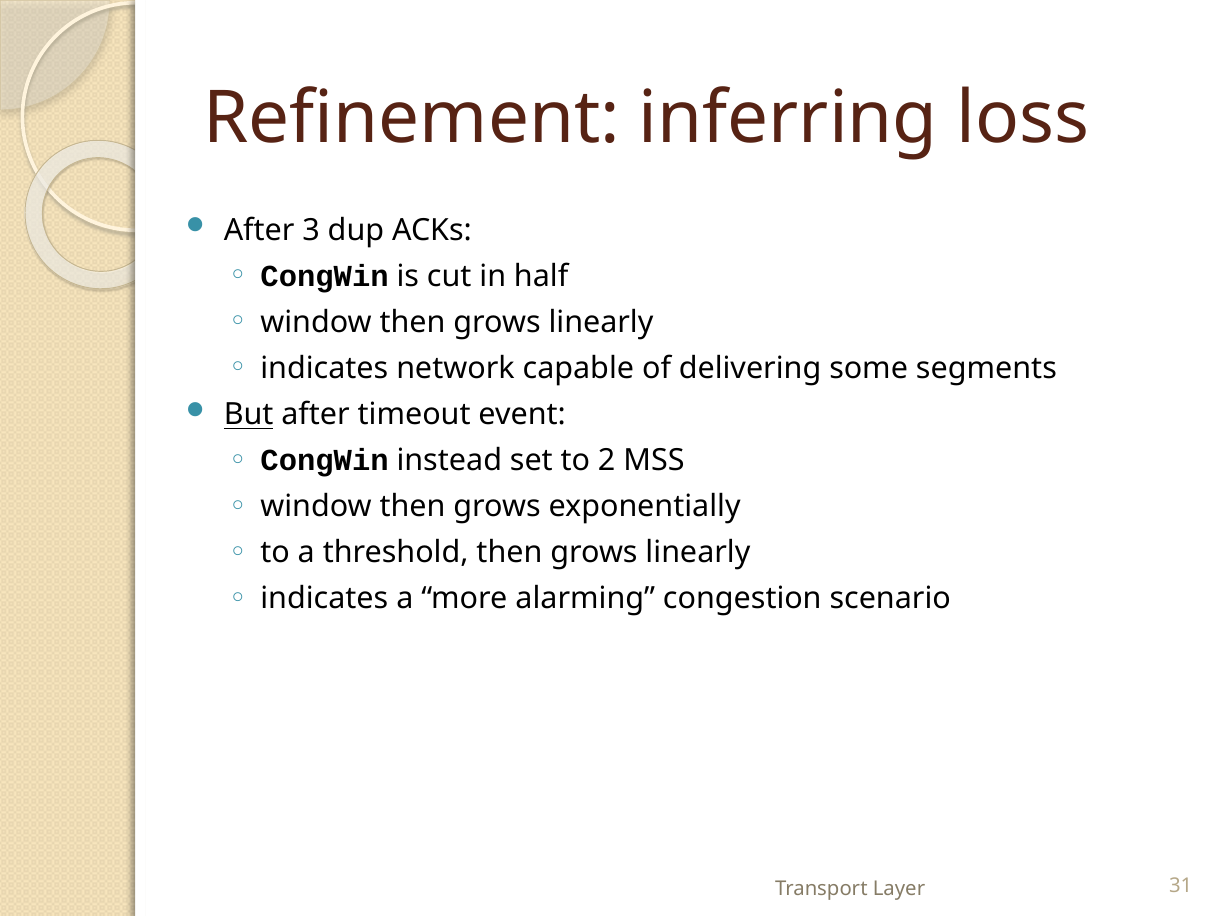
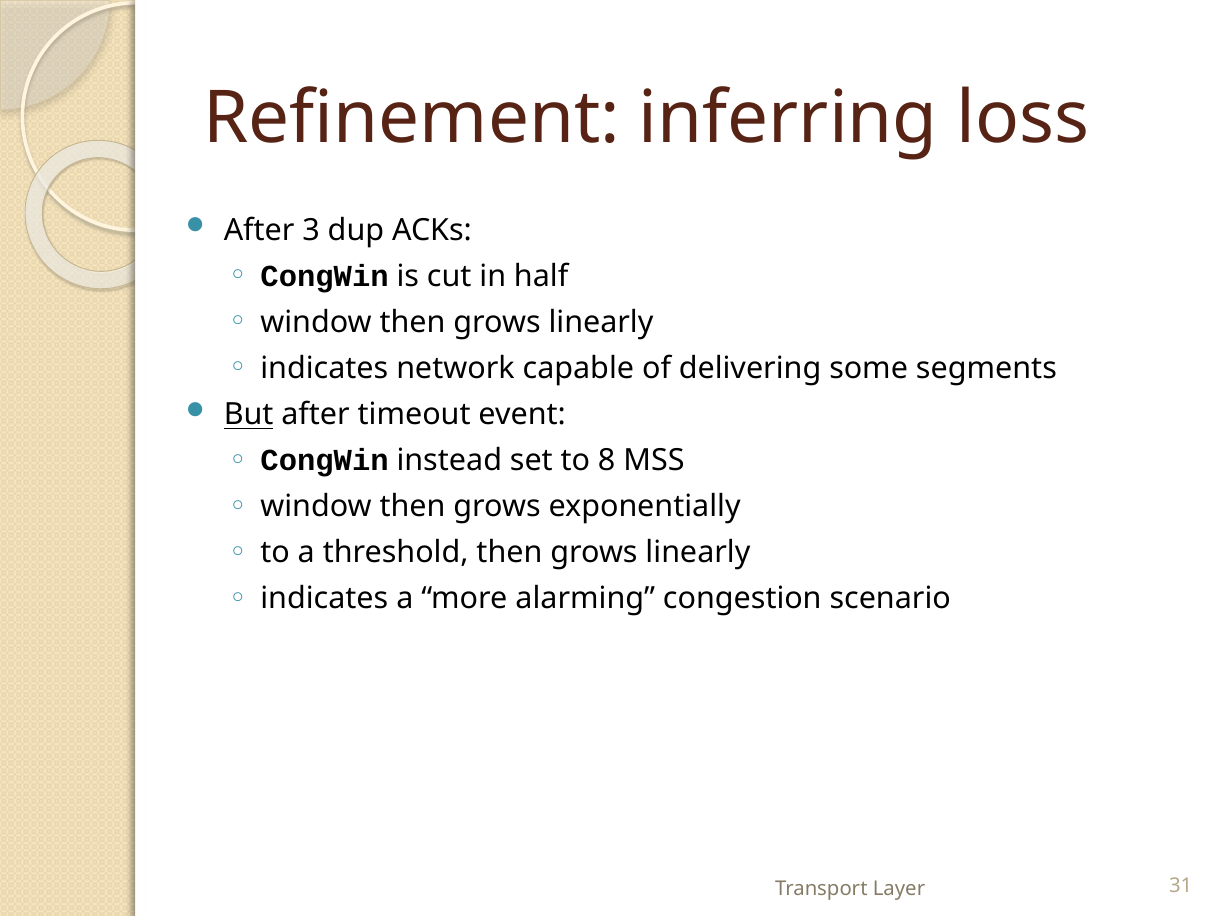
2: 2 -> 8 (607, 461)
